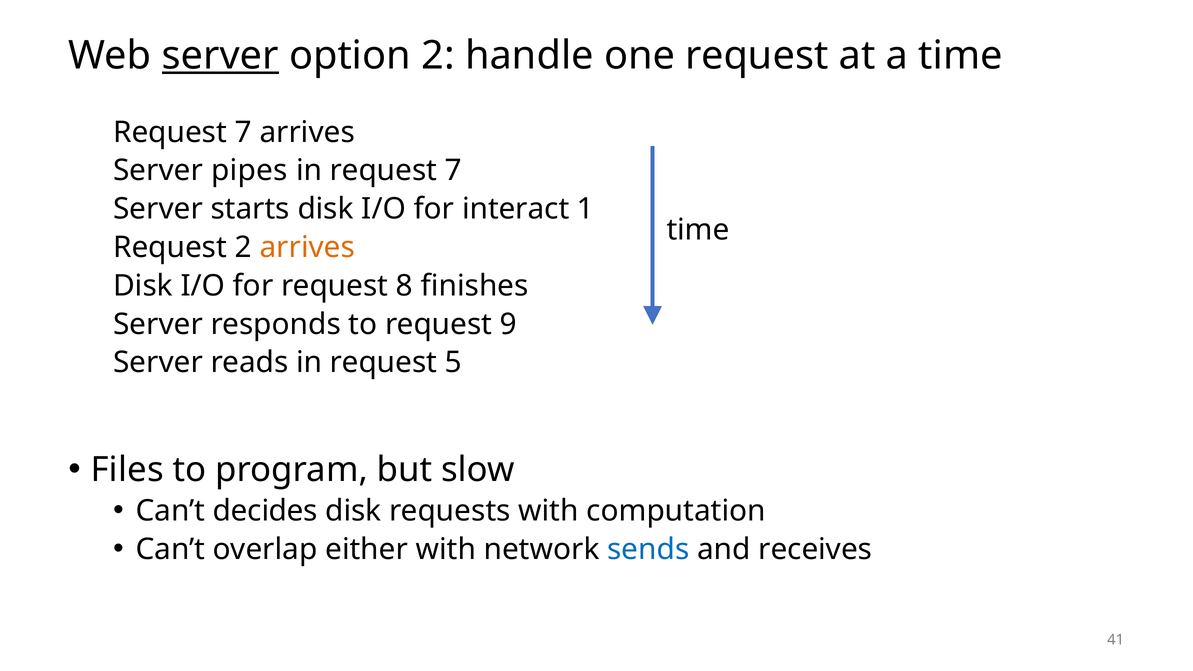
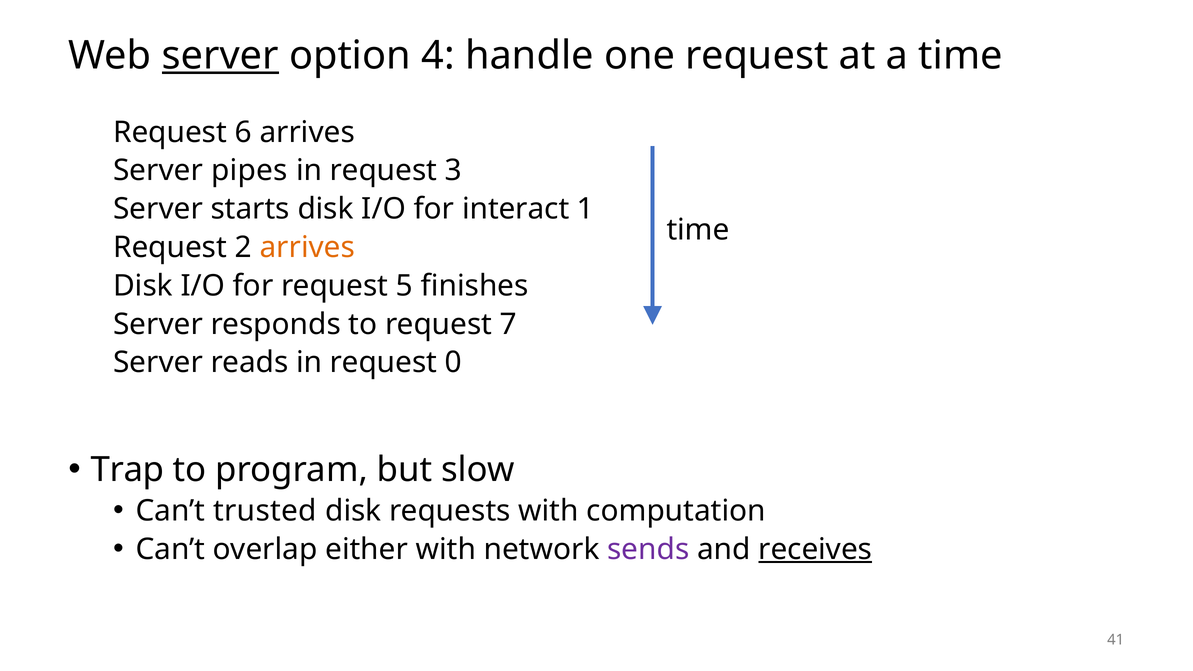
option 2: 2 -> 4 (438, 56)
7: 7 -> 6 (243, 132)
in request 7: 7 -> 3 (453, 171)
8: 8 -> 5 (405, 286)
9: 9 -> 7 (508, 324)
5: 5 -> 0 (453, 363)
Files: Files -> Trap (127, 470)
decides: decides -> trusted (265, 511)
sends colour: blue -> purple (648, 549)
receives underline: none -> present (815, 549)
